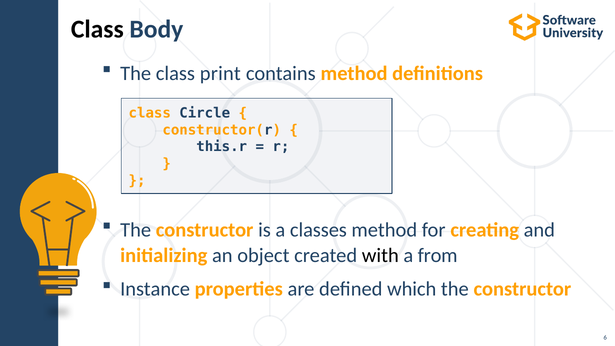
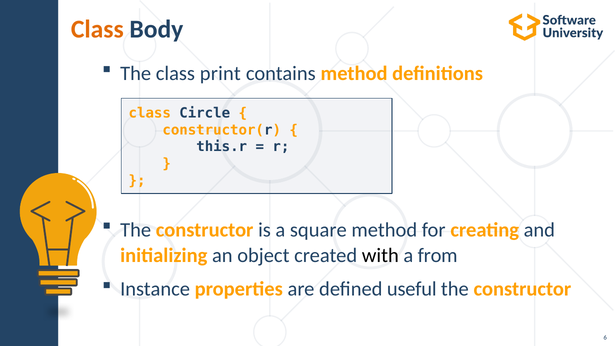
Class colour: black -> orange (97, 29)
classes: classes -> square (318, 230)
which: which -> useful (412, 289)
